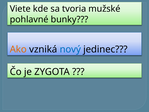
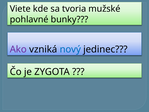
Ako colour: orange -> purple (18, 49)
